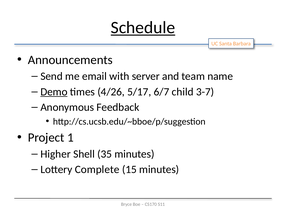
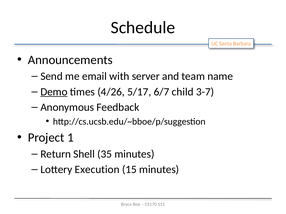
Schedule underline: present -> none (143, 28)
Higher: Higher -> Return (56, 154)
Complete: Complete -> Execution (97, 170)
